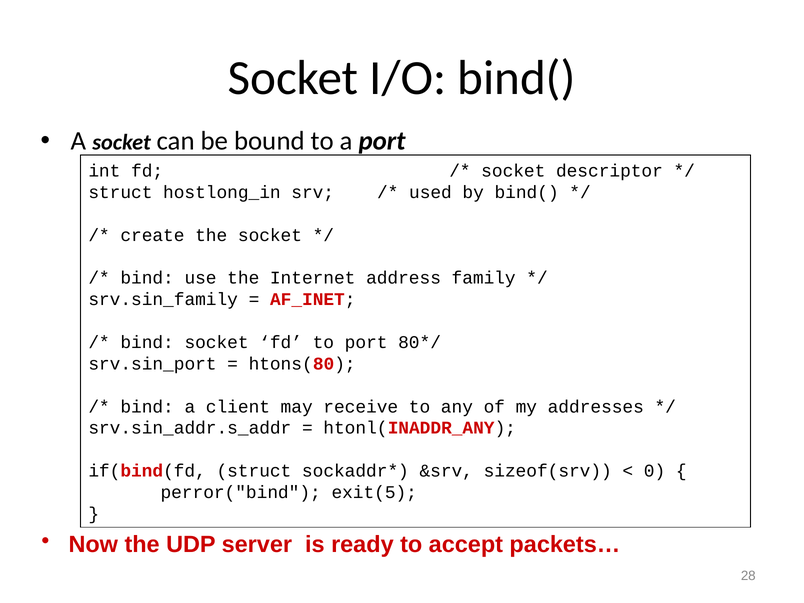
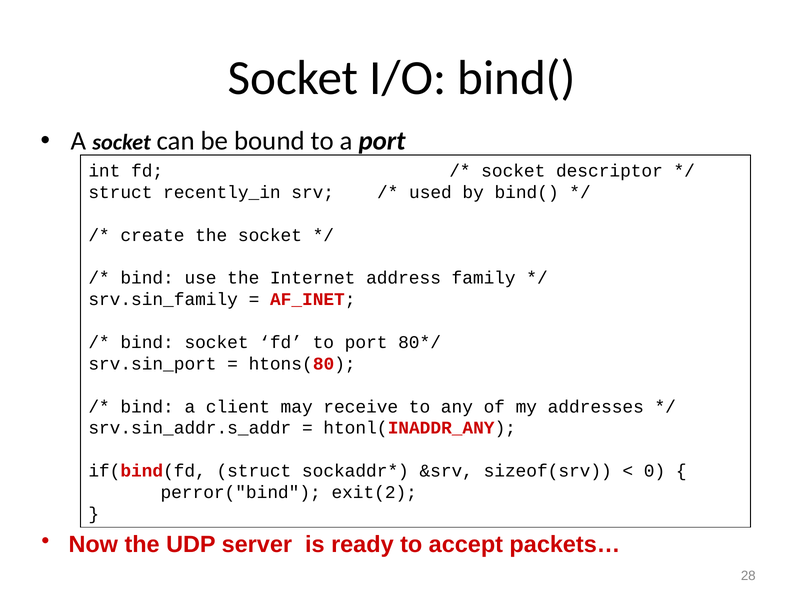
hostlong_in: hostlong_in -> recently_in (222, 192)
exit(5: exit(5 -> exit(2 (374, 492)
